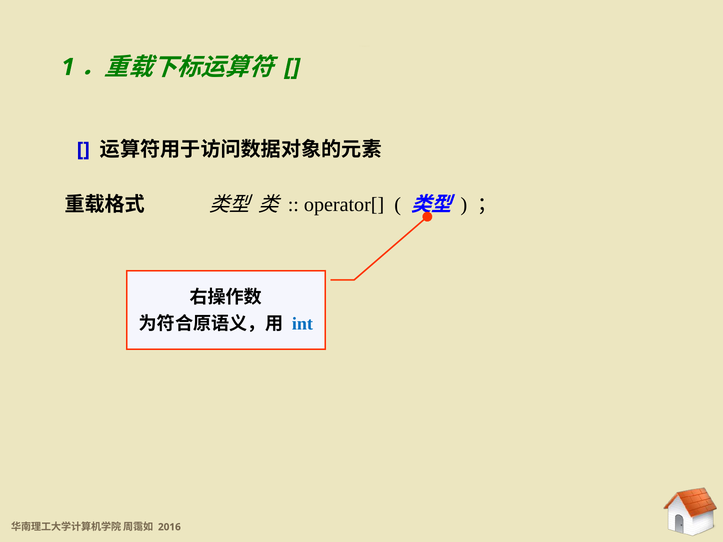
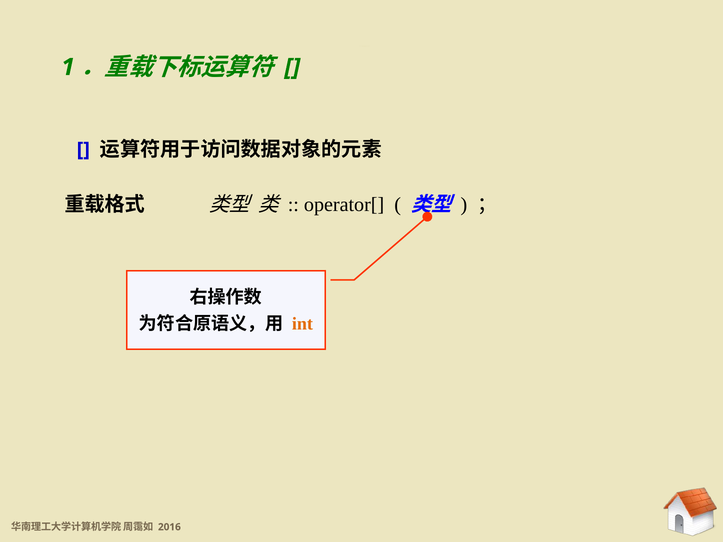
int colour: blue -> orange (302, 324)
